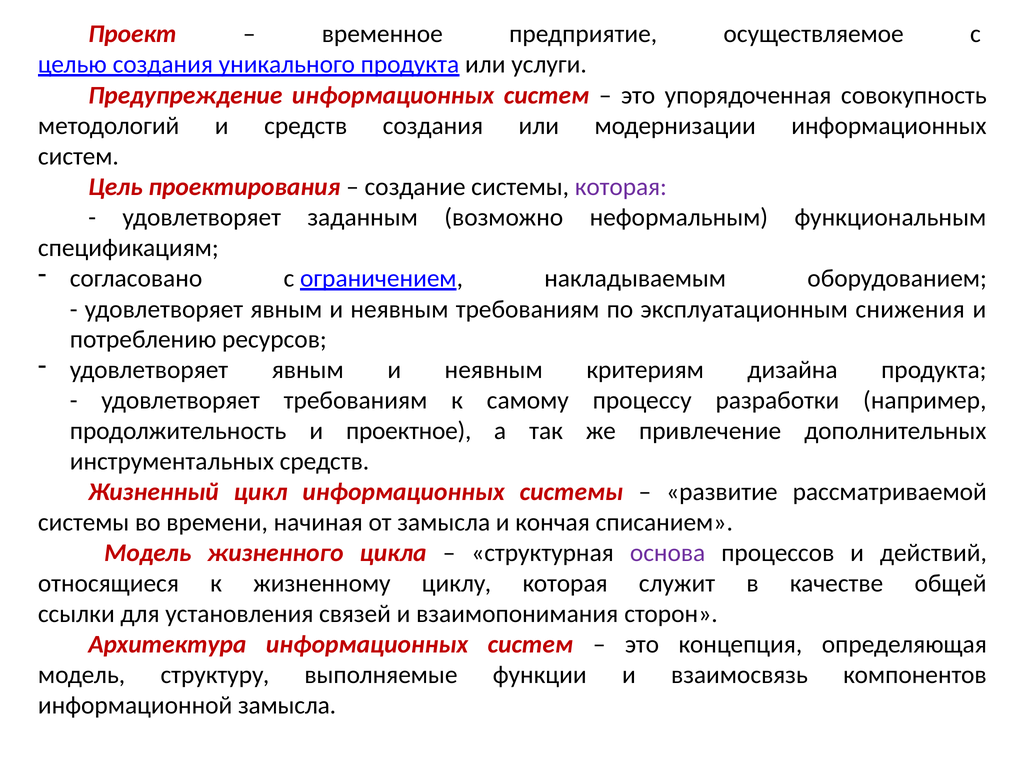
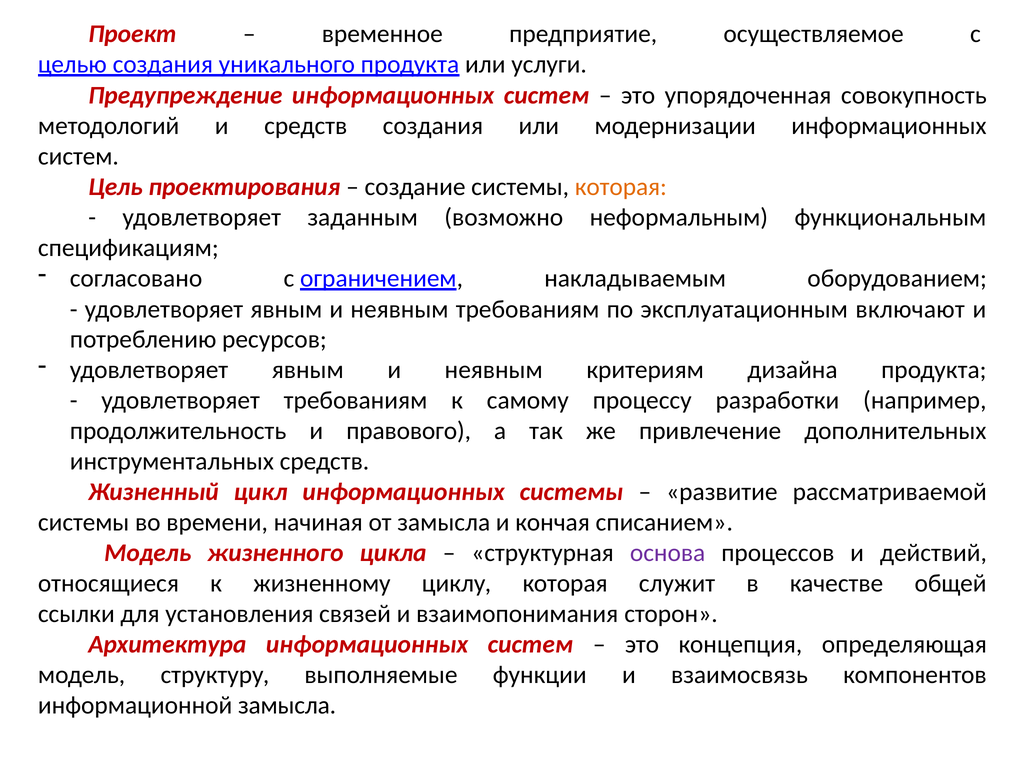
которая colour: purple -> orange (621, 187)
снижения: снижения -> включают (910, 309)
проектное: проектное -> правового (409, 431)
